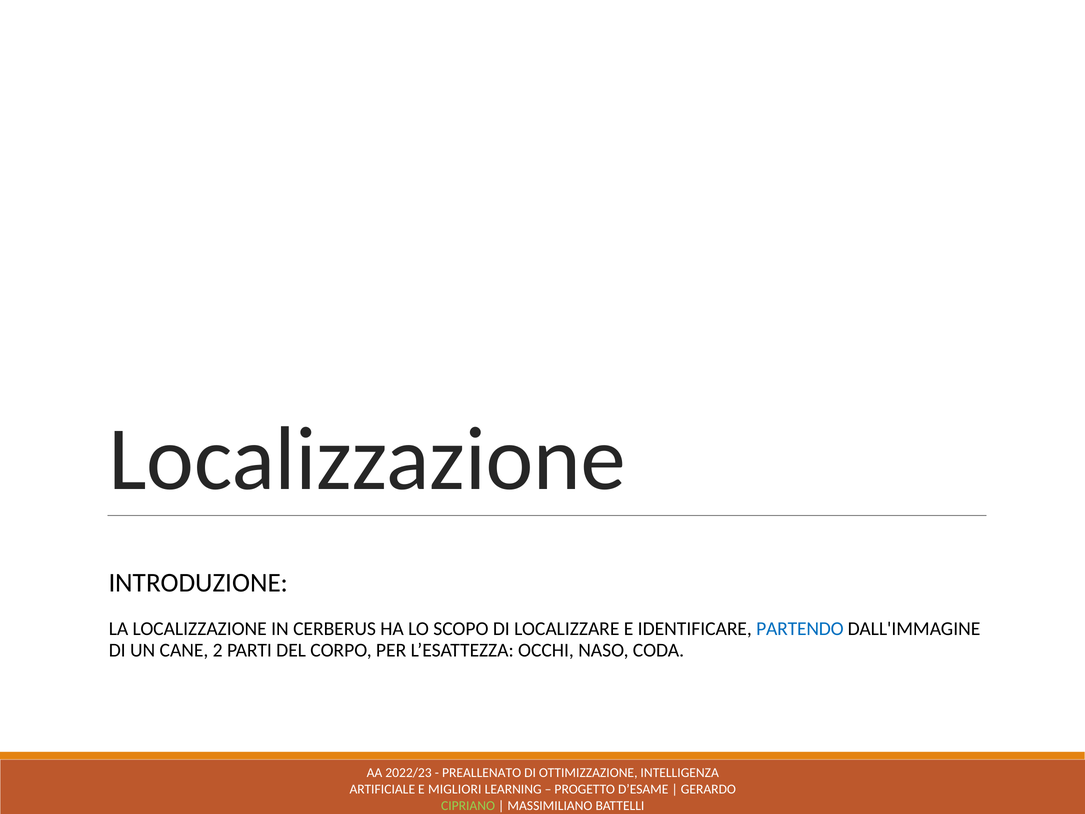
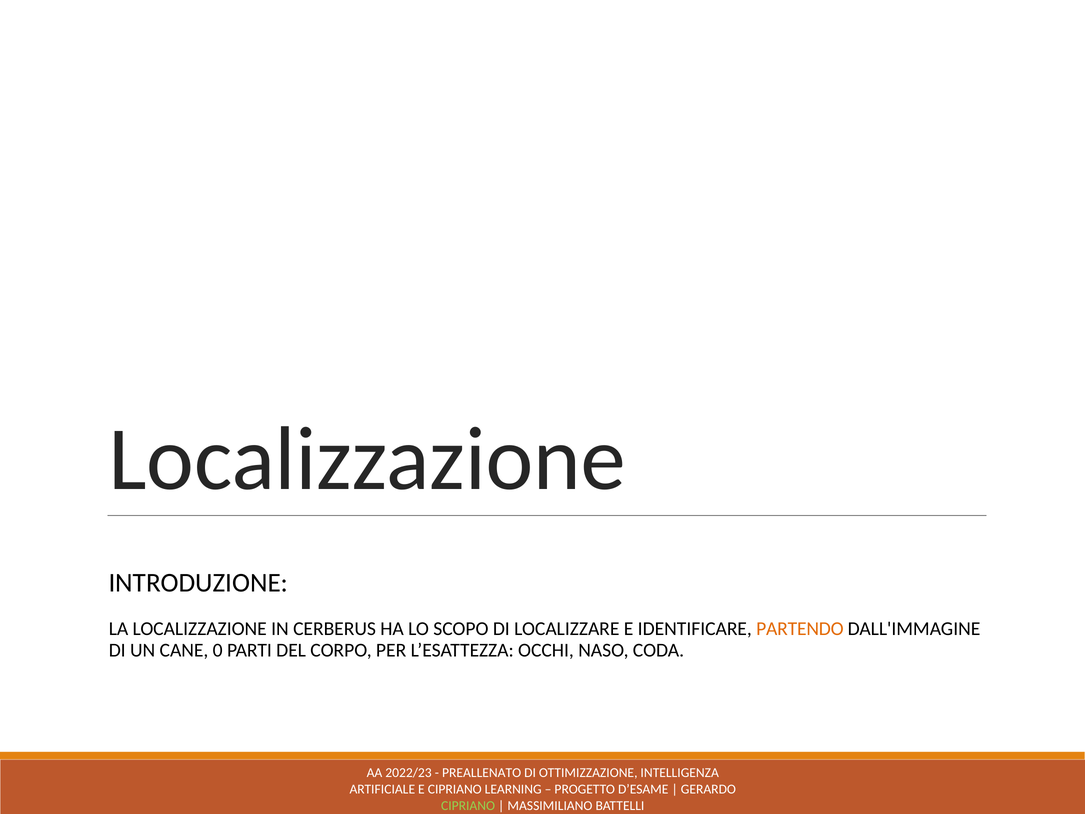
PARTENDO colour: blue -> orange (800, 629)
2: 2 -> 0 (218, 650)
E MIGLIORI: MIGLIORI -> CIPRIANO (455, 789)
